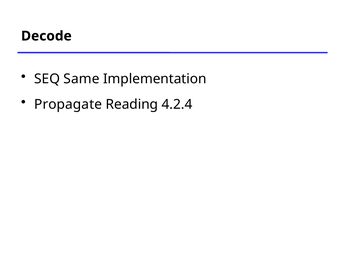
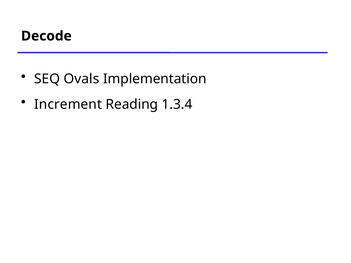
Same: Same -> Ovals (81, 79)
Propagate: Propagate -> Increment (68, 105)
4.2.4: 4.2.4 -> 1.3.4 (177, 105)
